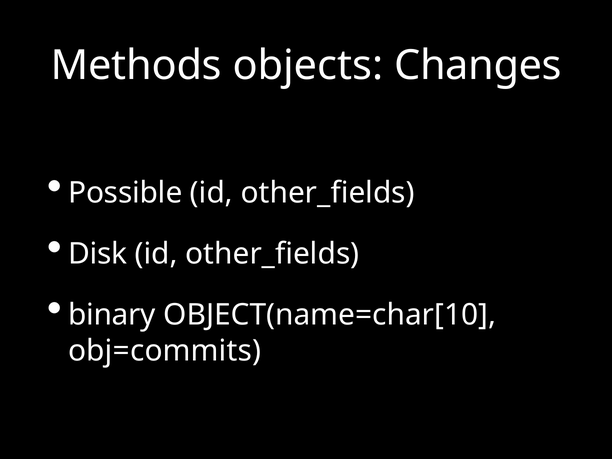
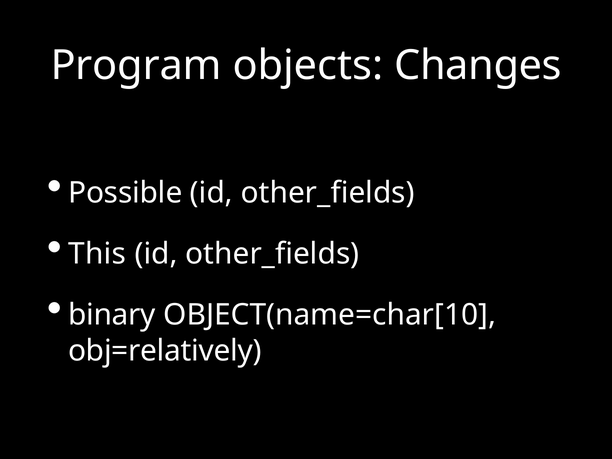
Methods: Methods -> Program (136, 66)
Disk: Disk -> This (97, 254)
obj=commits: obj=commits -> obj=relatively (165, 351)
